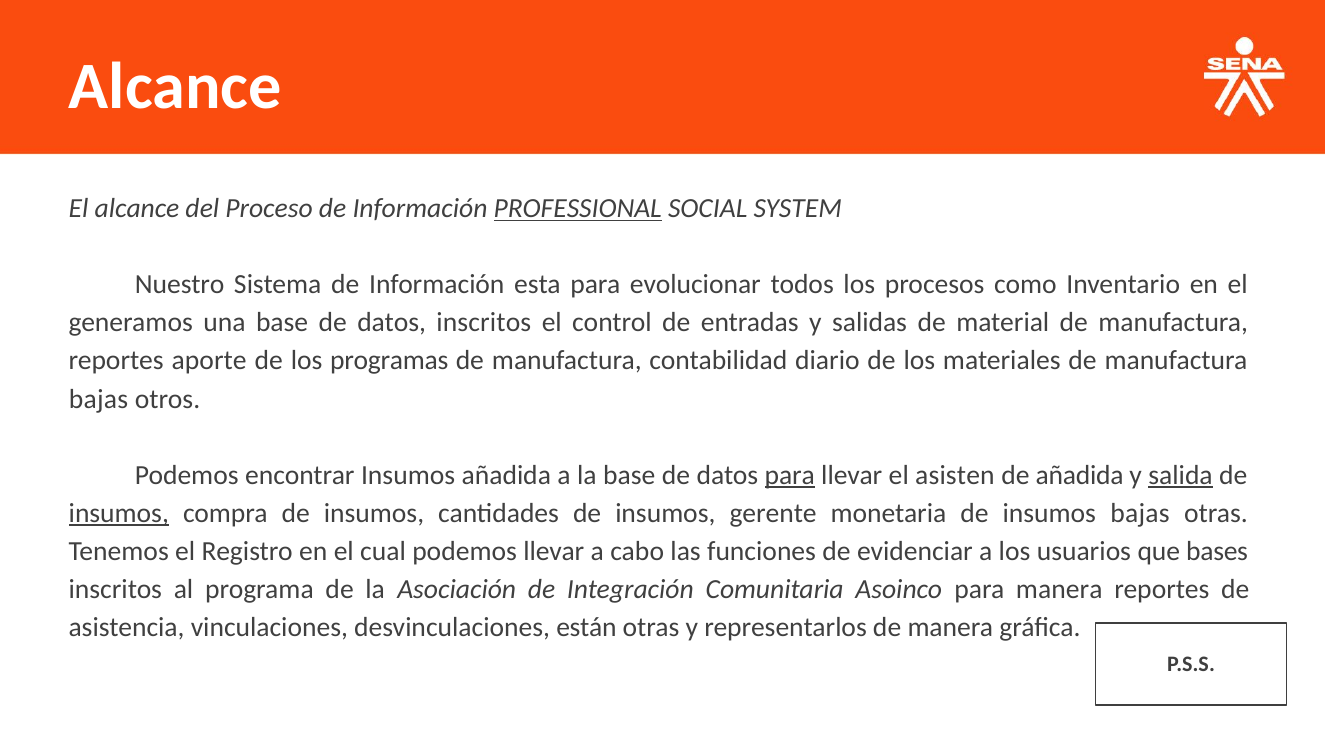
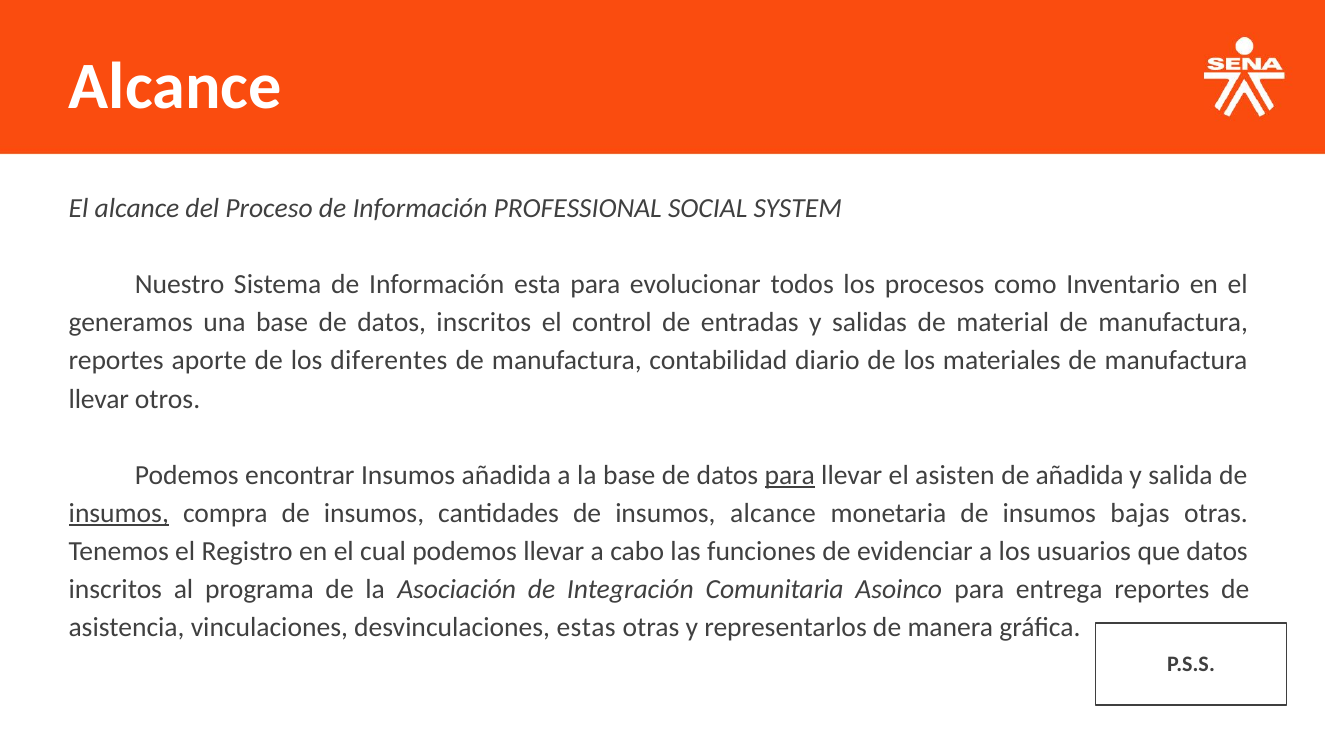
PROFESSIONAL underline: present -> none (578, 209)
programas: programas -> diferentes (389, 361)
bajas: bajas -> llevar (99, 399)
salida underline: present -> none (1181, 475)
insumos gerente: gerente -> alcance (773, 513)
que bases: bases -> datos (1217, 551)
para manera: manera -> entrega (1059, 590)
están: están -> estas (586, 628)
